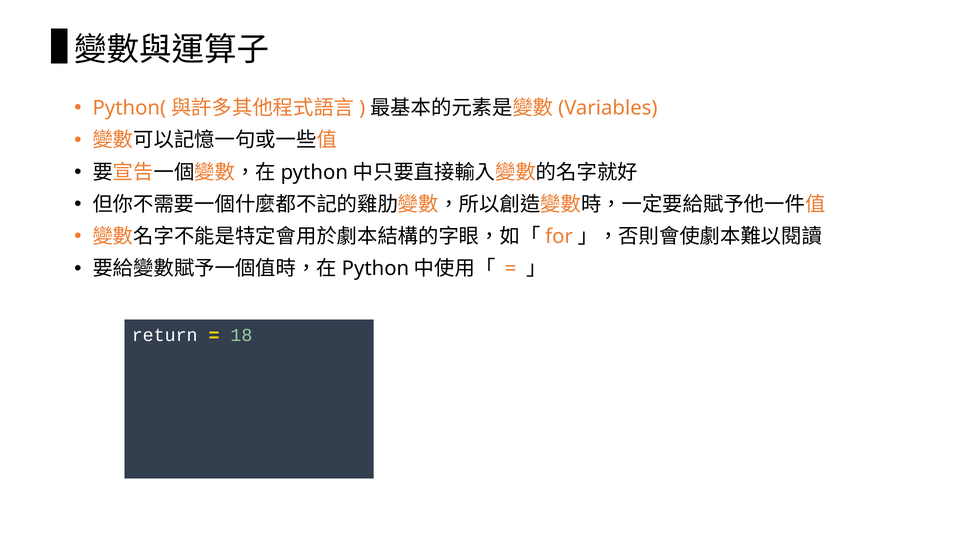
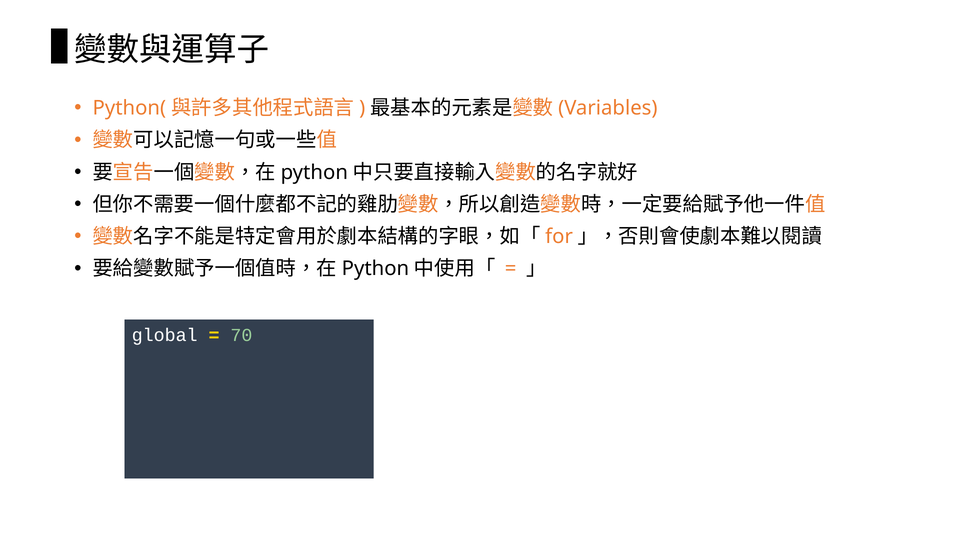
return: return -> global (165, 335)
18: 18 -> 70 (241, 335)
